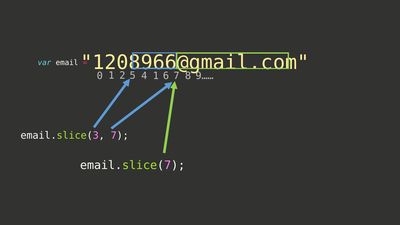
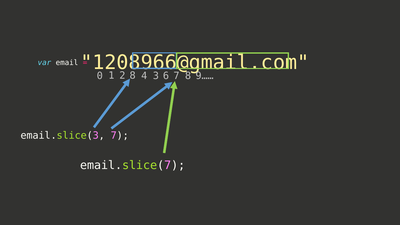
5: 5 -> 8 (133, 75)
4 1: 1 -> 3 (156, 76)
